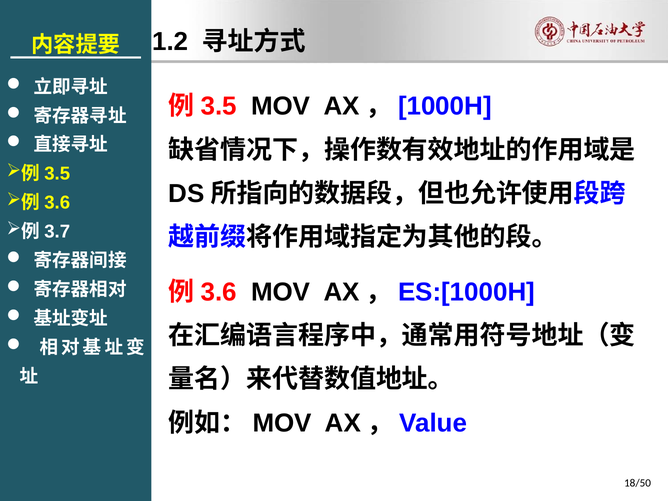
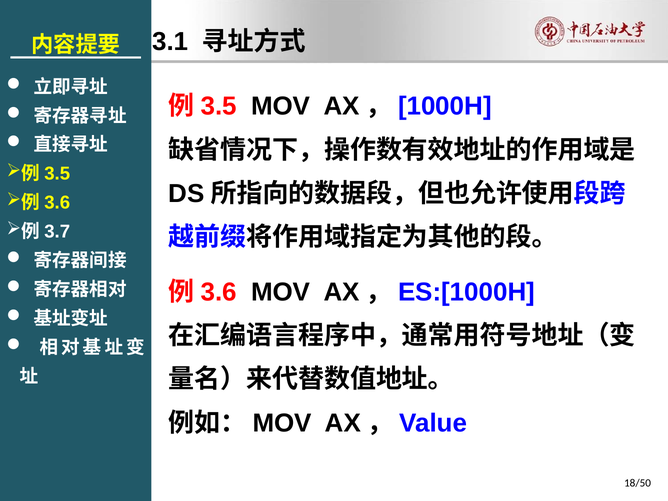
1.2: 1.2 -> 3.1 (170, 42)
